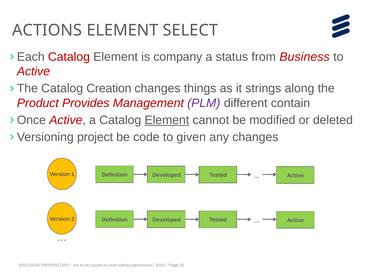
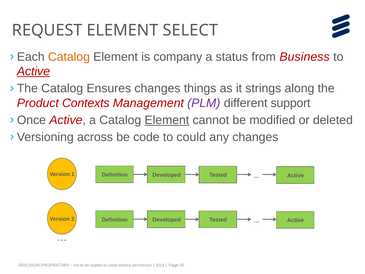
ACTIONS: ACTIONS -> REQUEST (47, 30)
Catalog colour: red -> orange (69, 57)
Active underline: none -> present (33, 71)
Creation: Creation -> Ensures (109, 88)
Provides: Provides -> Contexts (86, 103)
contain: contain -> support (291, 103)
project: project -> across (95, 137)
given: given -> could (191, 137)
